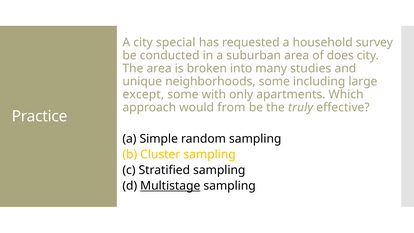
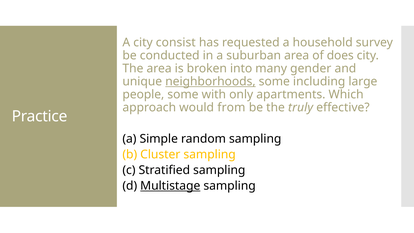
special: special -> consist (176, 42)
studies: studies -> gender (311, 68)
neighborhoods underline: none -> present (210, 81)
except: except -> people (143, 95)
